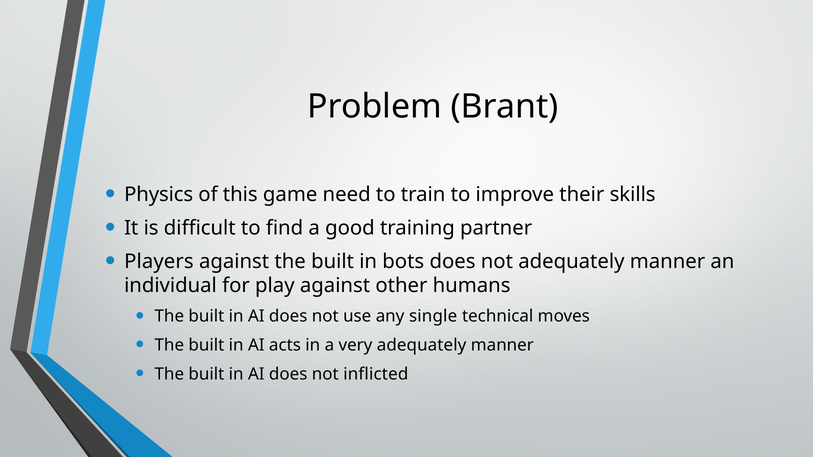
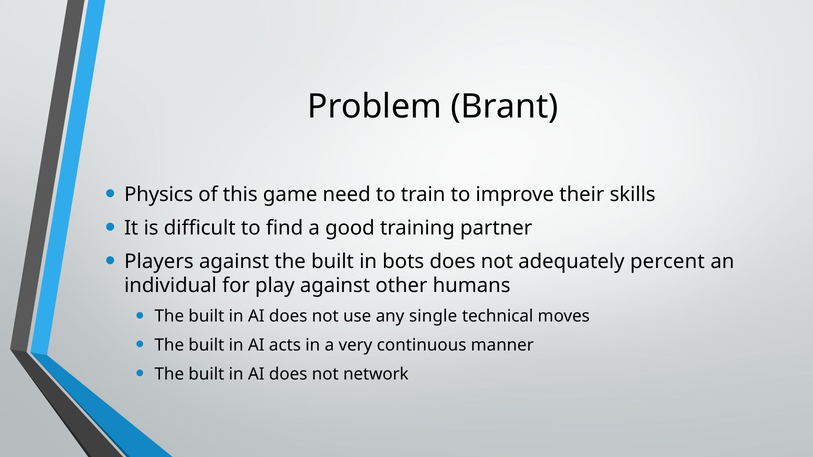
not adequately manner: manner -> percent (667, 262)
very adequately: adequately -> continuous (422, 345)
inflicted: inflicted -> network (376, 374)
